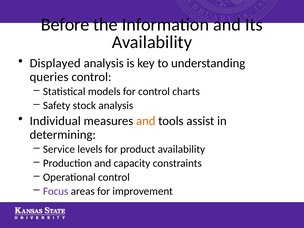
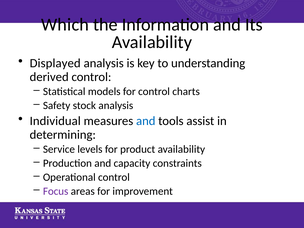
Before: Before -> Which (65, 25)
queries: queries -> derived (49, 77)
and colour: orange -> blue (146, 121)
